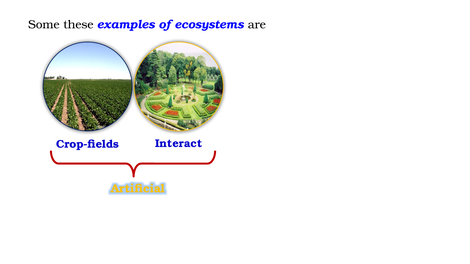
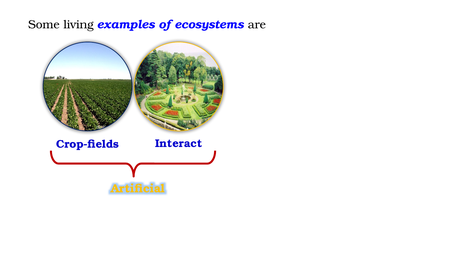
these: these -> living (78, 25)
